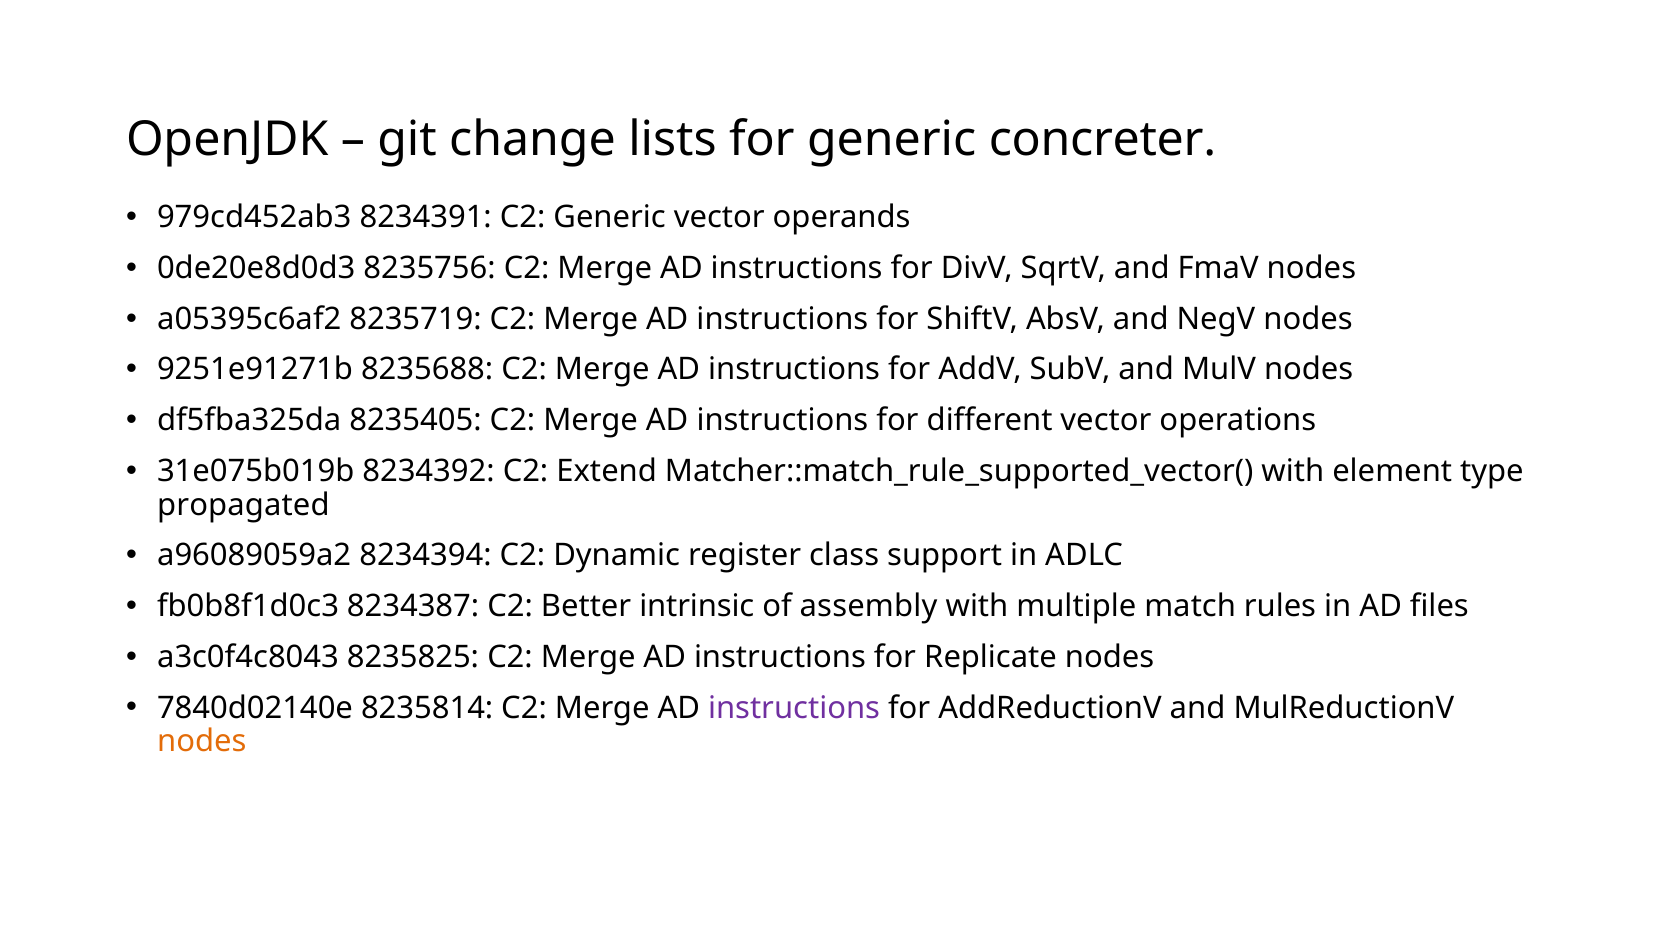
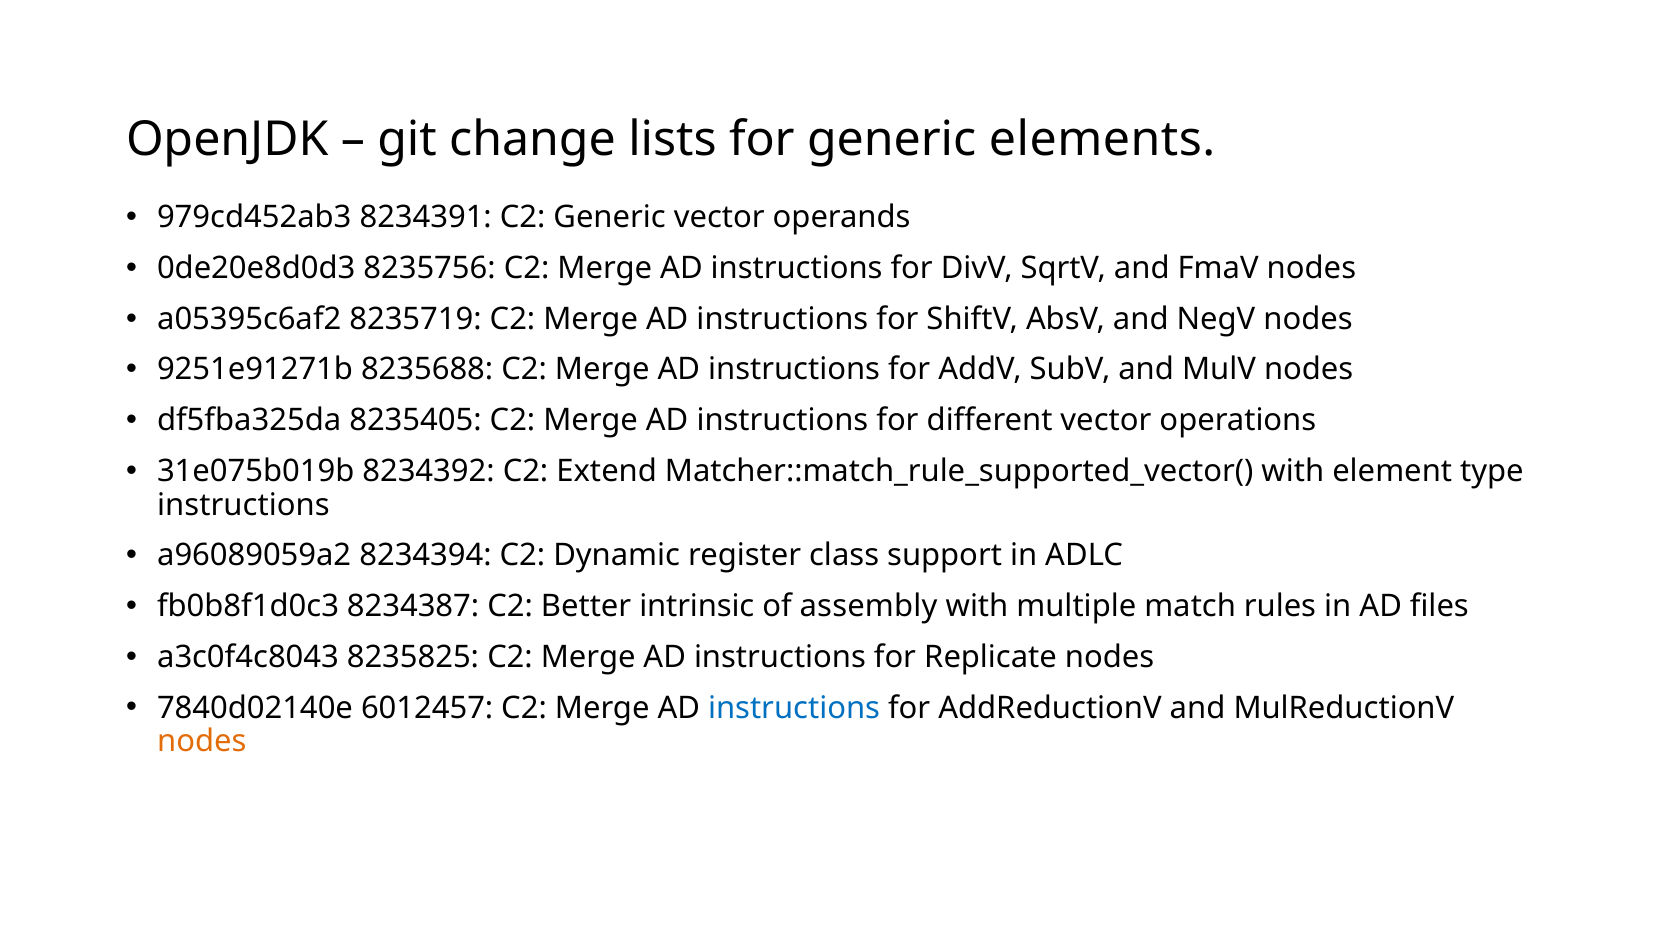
concreter: concreter -> elements (1102, 139)
propagated: propagated -> instructions (243, 504)
8235814: 8235814 -> 6012457 (427, 707)
instructions colour: purple -> blue (794, 707)
